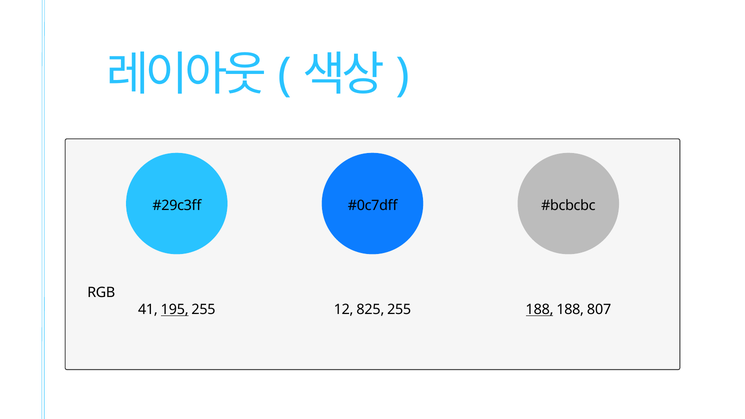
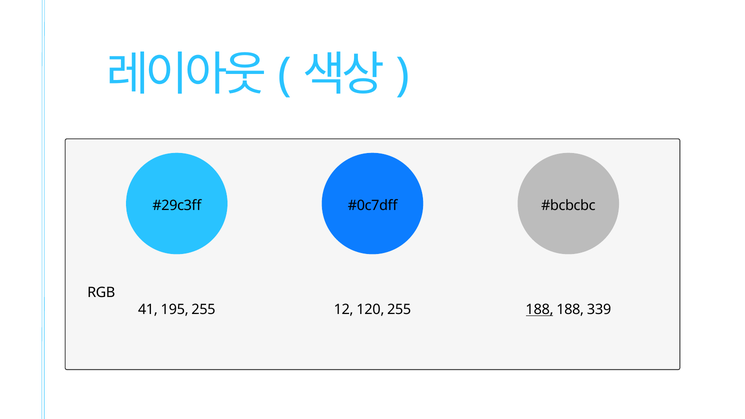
195 underline: present -> none (175, 310)
825: 825 -> 120 (370, 310)
807: 807 -> 339 (599, 310)
